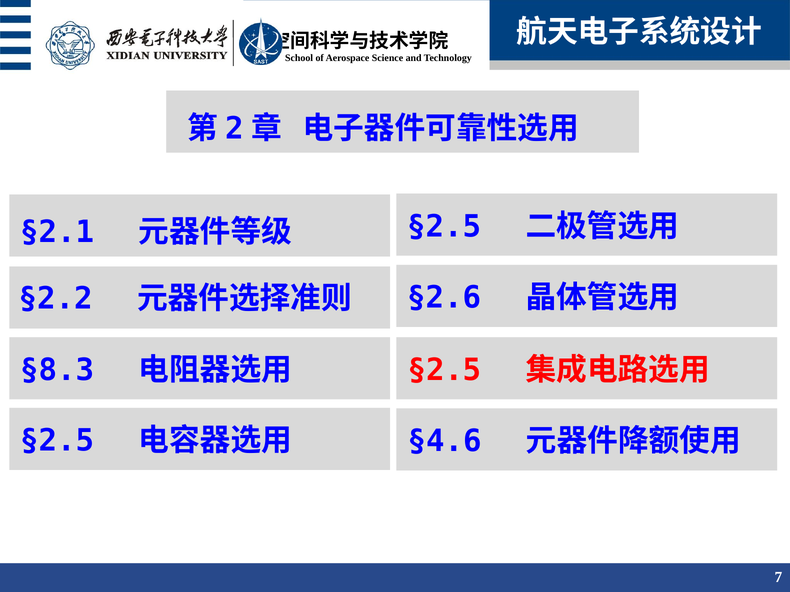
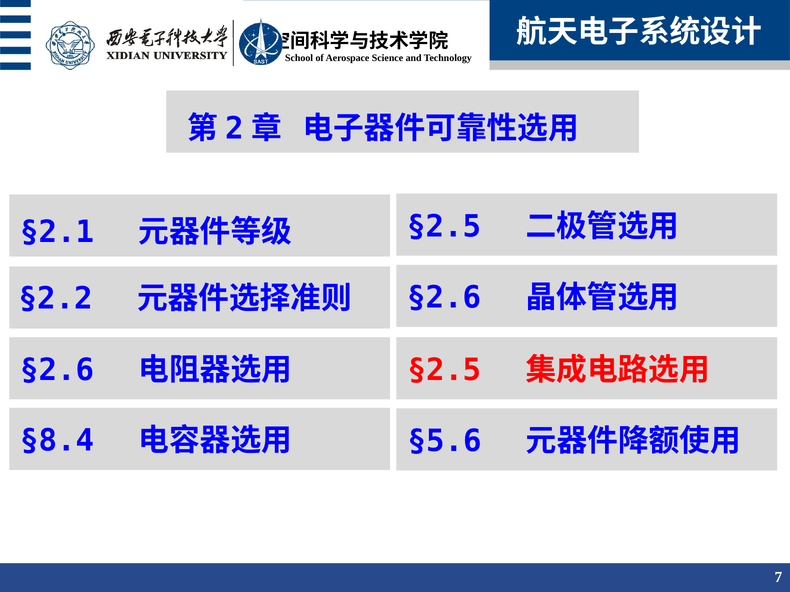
§8.3: §8.3 -> §2.6 (57, 370)
§2.5: §2.5 -> §8.4 (57, 441)
§4.6: §4.6 -> §5.6 (445, 442)
